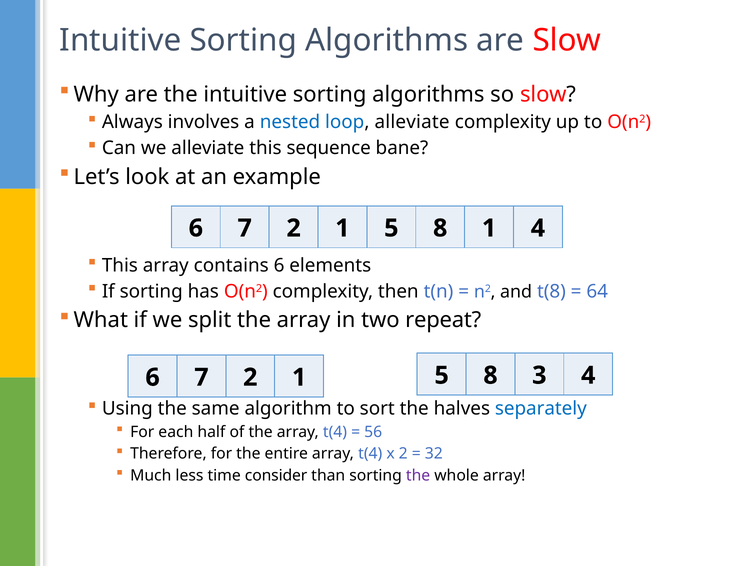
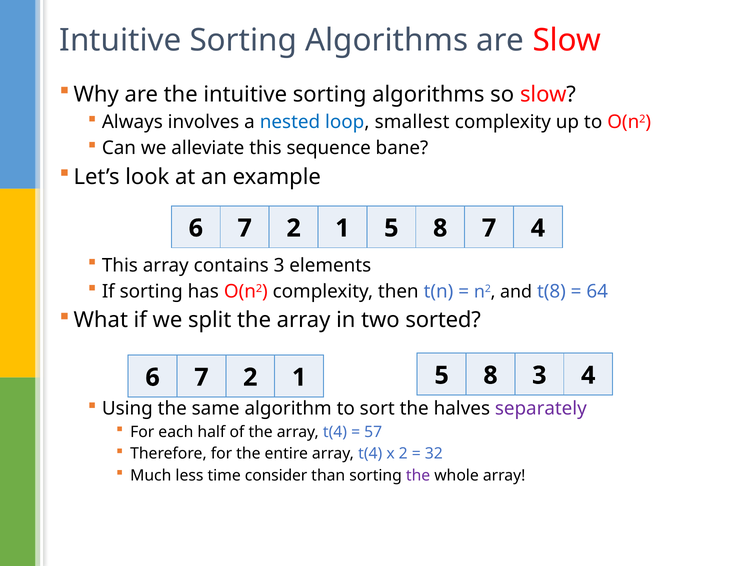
loop alleviate: alleviate -> smallest (412, 122)
8 1: 1 -> 7 (489, 228)
contains 6: 6 -> 3 (279, 265)
repeat: repeat -> sorted (443, 320)
separately colour: blue -> purple (541, 409)
56: 56 -> 57 (373, 432)
